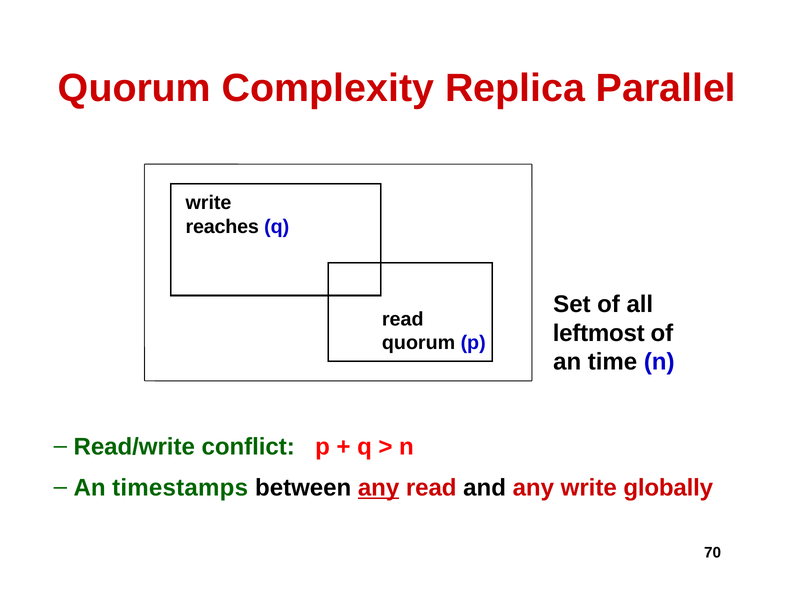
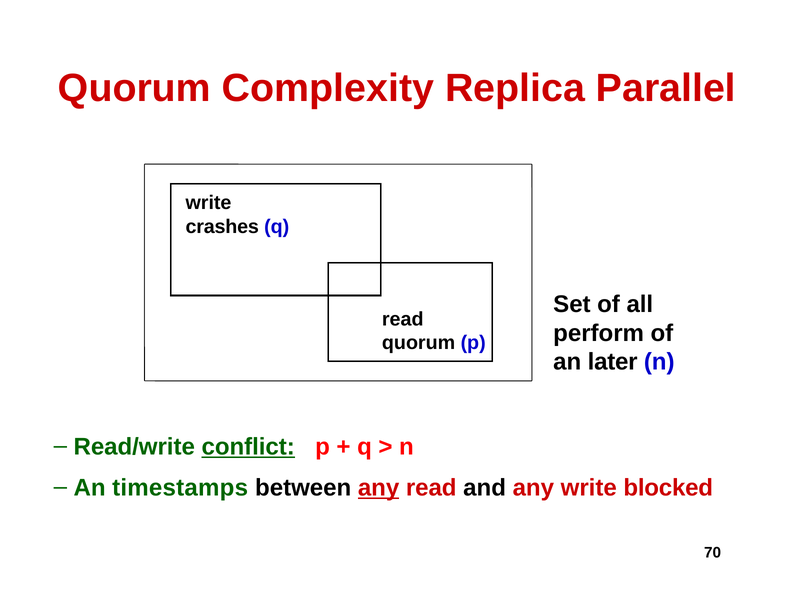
reaches: reaches -> crashes (222, 227)
leftmost: leftmost -> perform (599, 333)
time: time -> later (613, 362)
conflict underline: none -> present (248, 447)
globally: globally -> blocked (668, 488)
